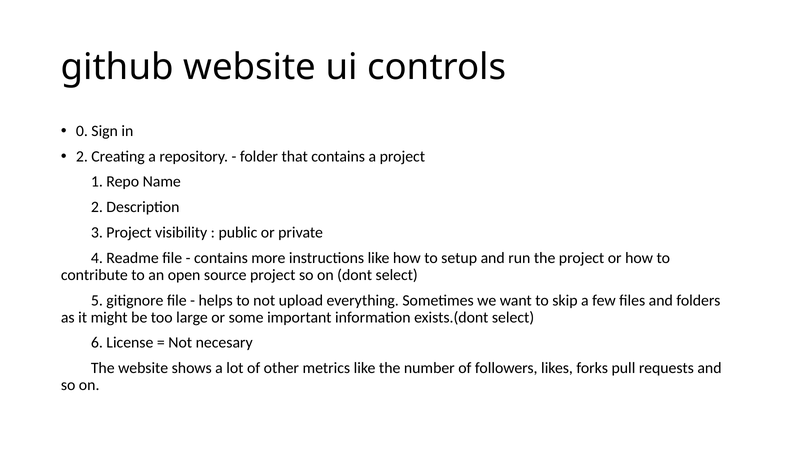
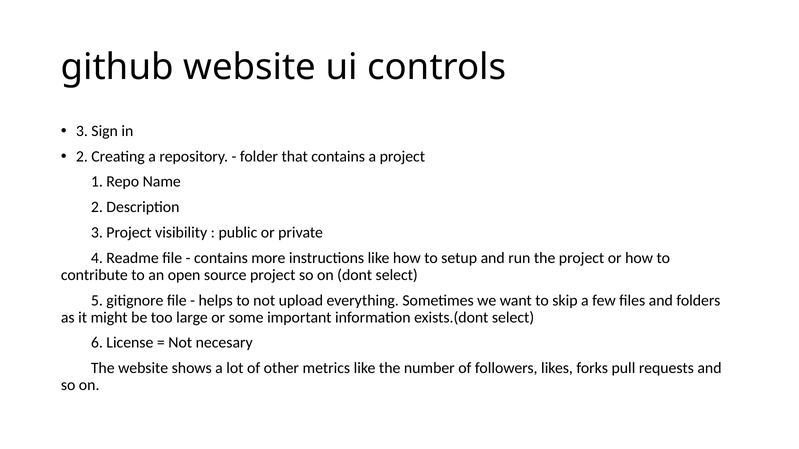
0: 0 -> 3 (82, 131)
